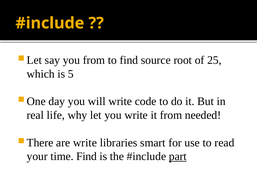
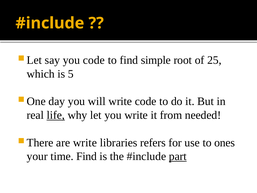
you from: from -> code (94, 60)
source: source -> simple (156, 60)
life underline: none -> present (56, 115)
smart: smart -> refers (153, 142)
read: read -> ones (225, 142)
